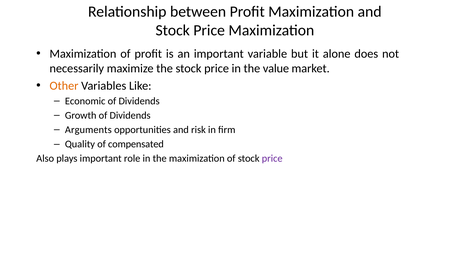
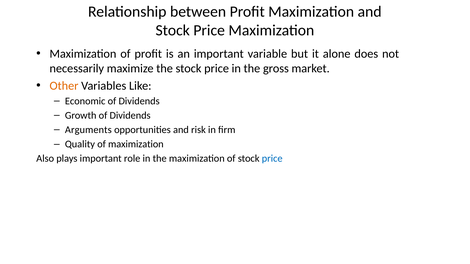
value: value -> gross (276, 69)
of compensated: compensated -> maximization (136, 144)
price colour: purple -> blue (272, 159)
